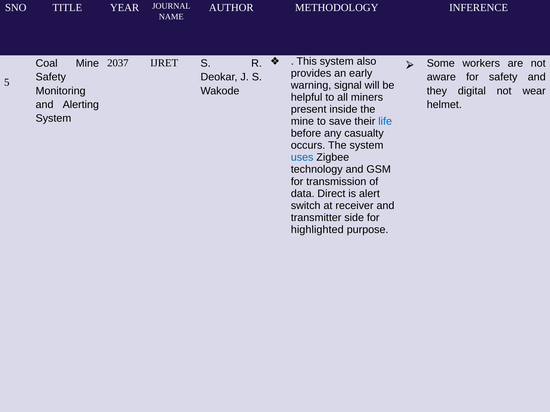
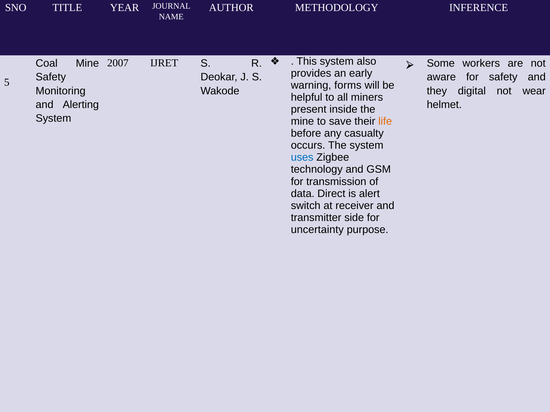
2037: 2037 -> 2007 (118, 63)
signal: signal -> forms (348, 86)
life colour: blue -> orange (385, 122)
highlighted: highlighted -> uncertainty (317, 230)
